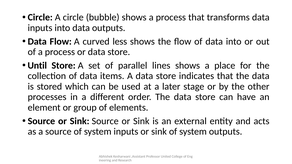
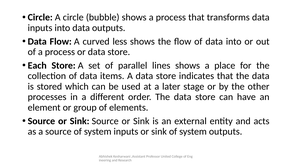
Until: Until -> Each (37, 66)
